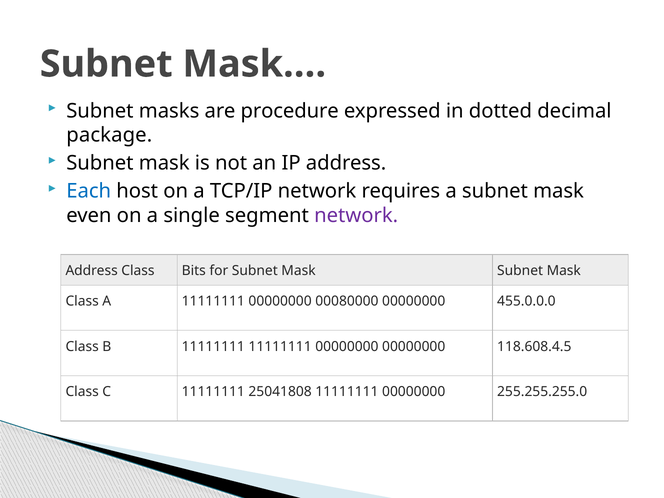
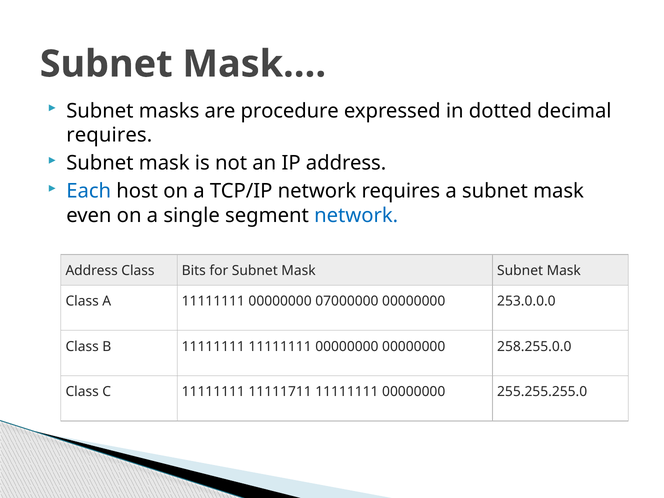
package: package -> requires (109, 135)
network colour: purple -> blue (356, 216)
00080000: 00080000 -> 07000000 (347, 301)
455.0.0.0: 455.0.0.0 -> 253.0.0.0 (526, 301)
118.608.4.5: 118.608.4.5 -> 258.255.0.0 (534, 347)
25041808: 25041808 -> 11111711 (280, 392)
